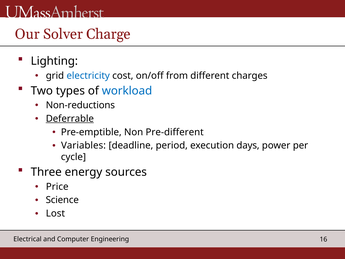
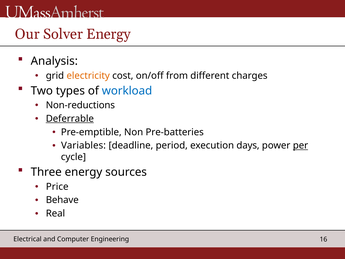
Solver Charge: Charge -> Energy (109, 34)
Lighting: Lighting -> Analysis (54, 61)
electricity colour: blue -> orange (88, 76)
Pre-different: Pre-different -> Pre-batteries (175, 132)
per underline: none -> present (301, 145)
Science: Science -> Behave (62, 200)
Lost: Lost -> Real (55, 213)
